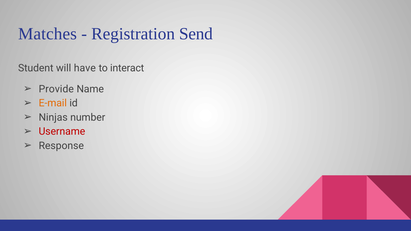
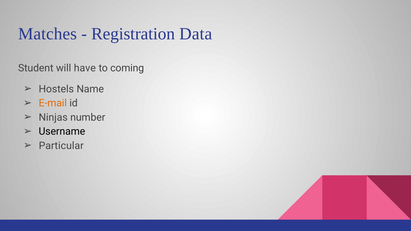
Send: Send -> Data (196, 34)
interact: interact -> coming (127, 68)
Provide: Provide -> Hostels (56, 89)
Username colour: red -> black (62, 132)
Response: Response -> Particular (61, 146)
